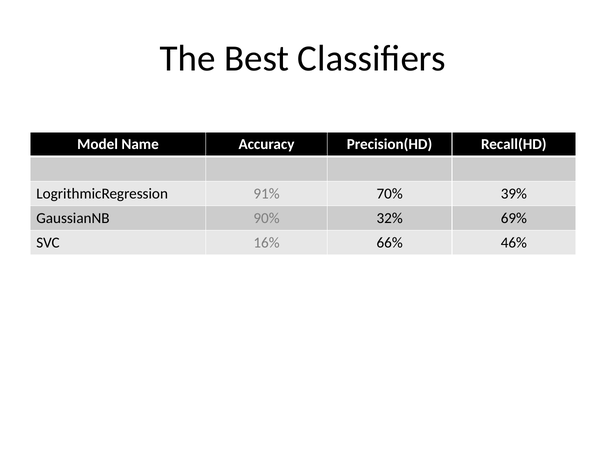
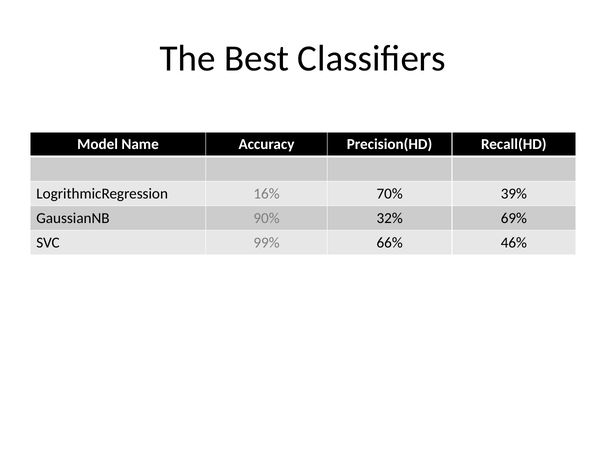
91%: 91% -> 16% (267, 193)
16%: 16% -> 99% (267, 243)
